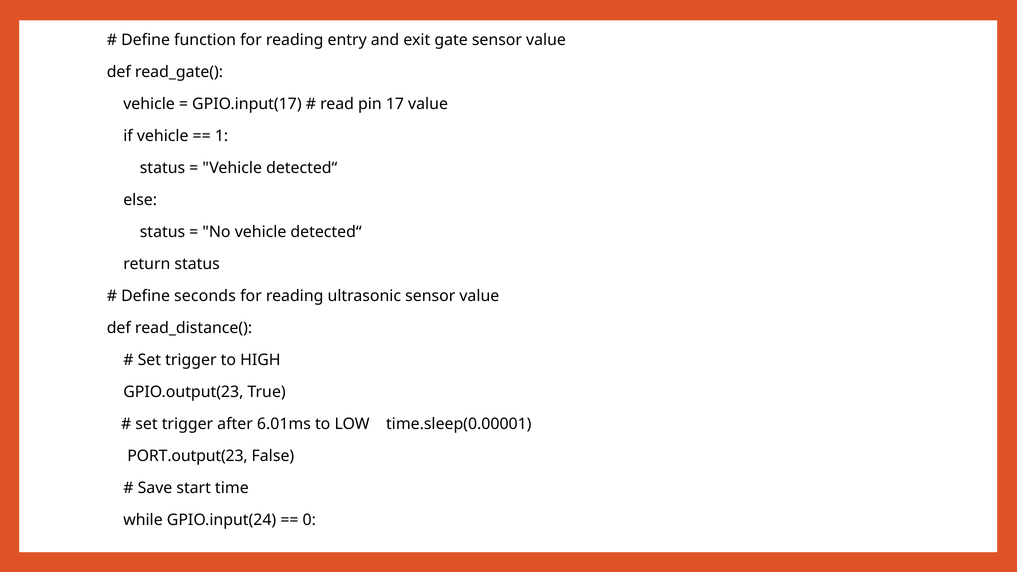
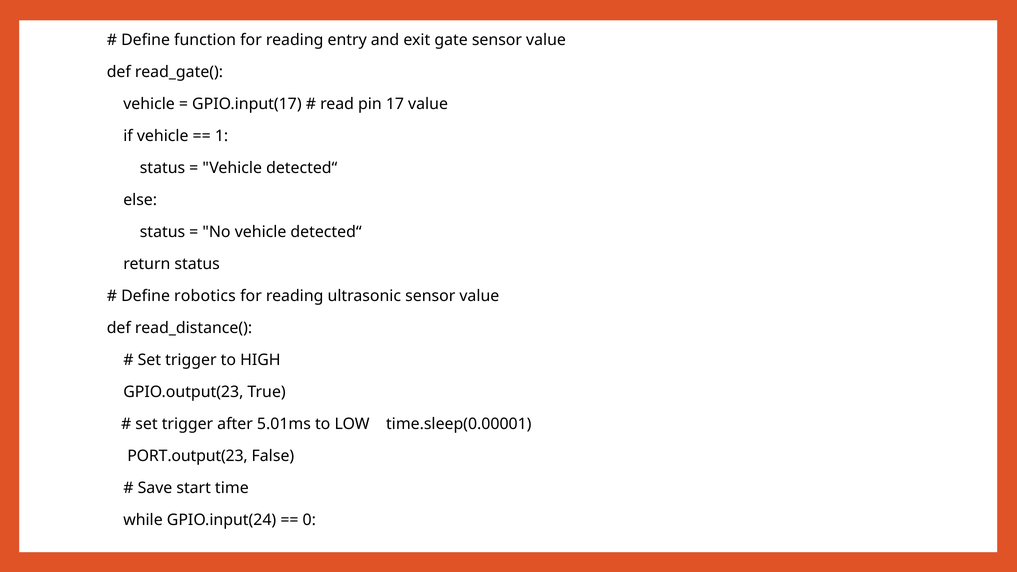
seconds: seconds -> robotics (205, 296)
6.01ms: 6.01ms -> 5.01ms (284, 424)
